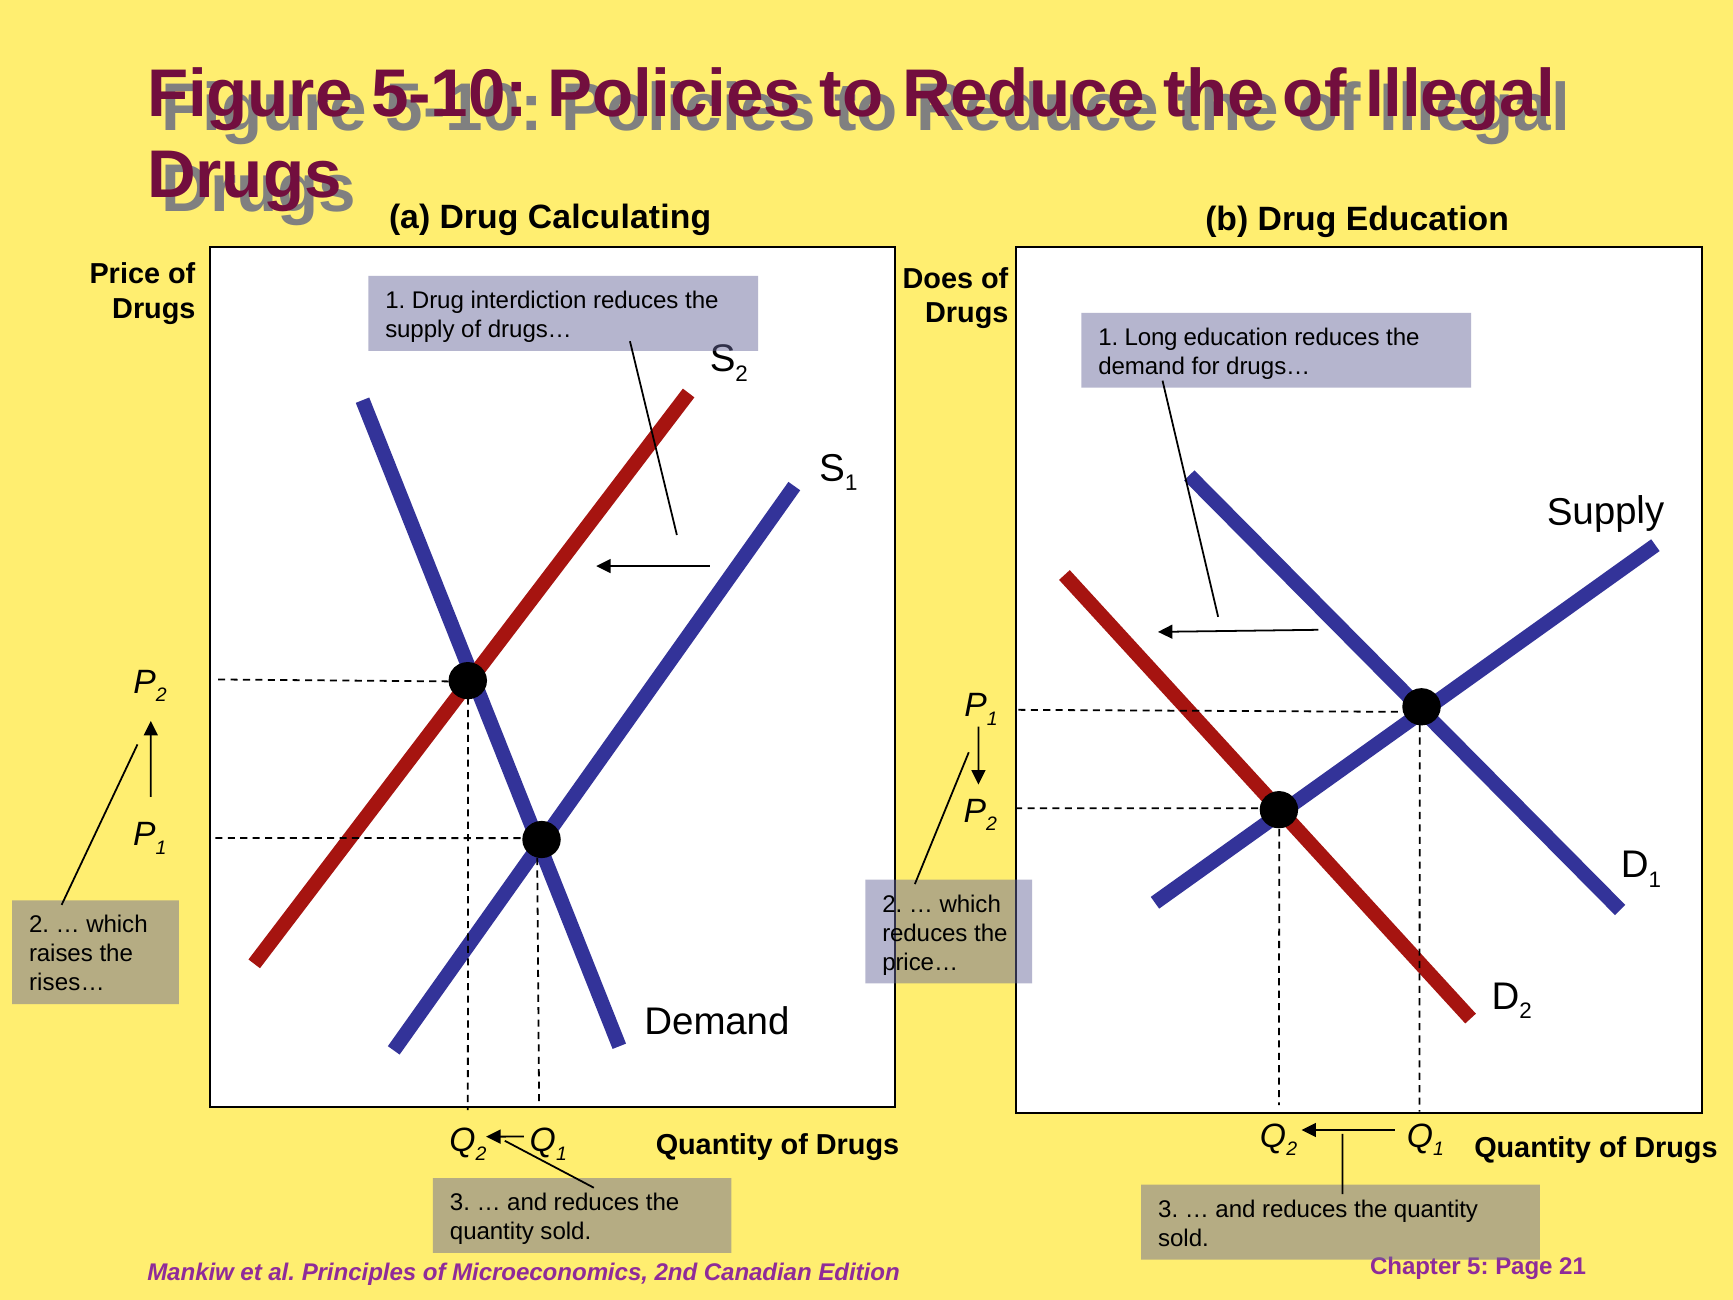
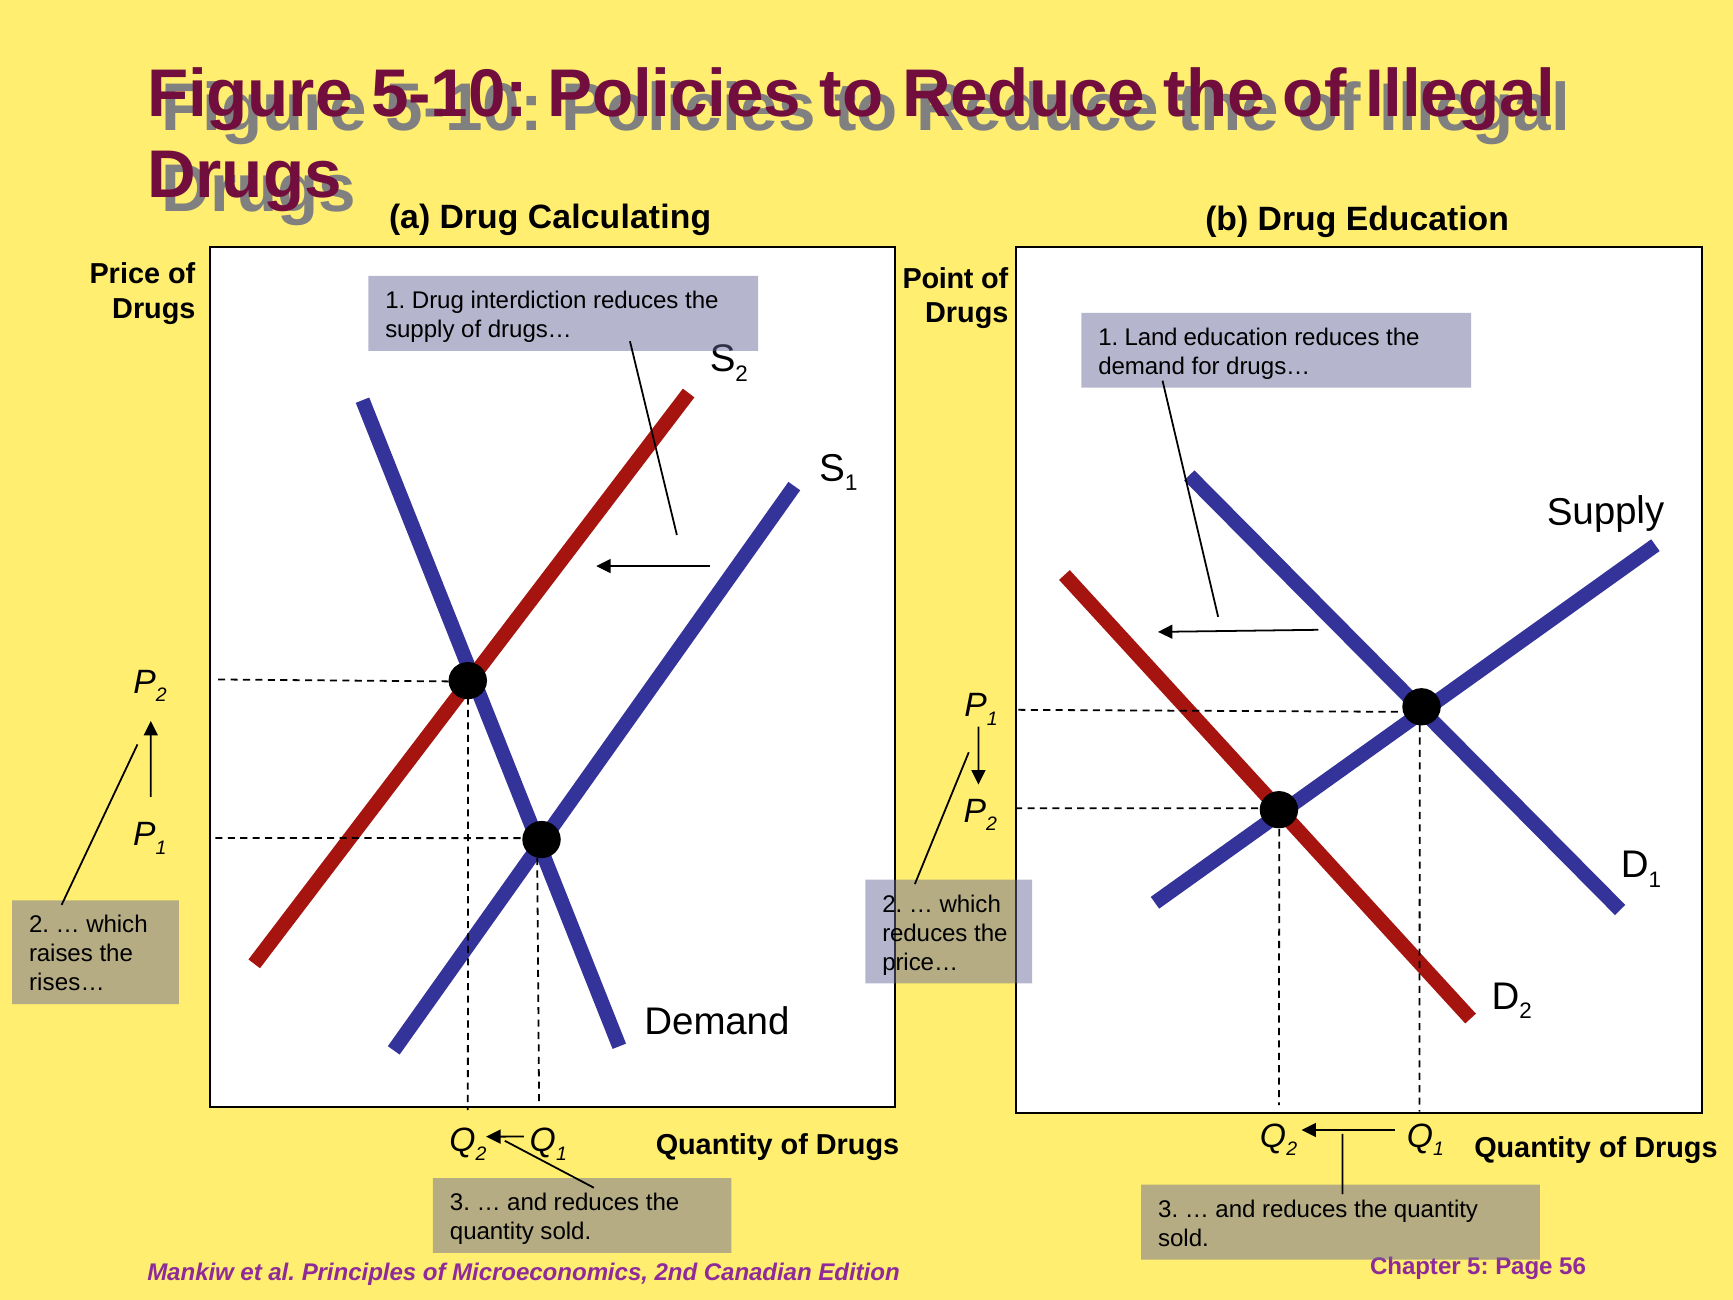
Does: Does -> Point (938, 279)
Long: Long -> Land (1151, 337)
21: 21 -> 56 (1573, 1267)
